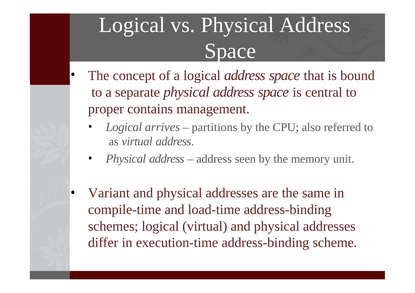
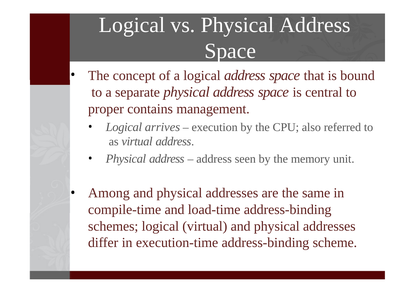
partitions: partitions -> execution (215, 128)
Variant: Variant -> Among (109, 193)
